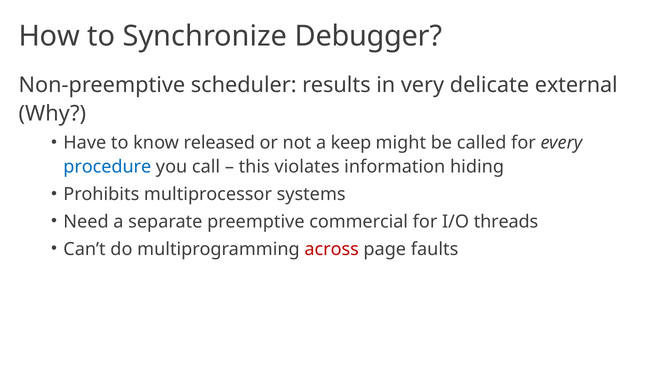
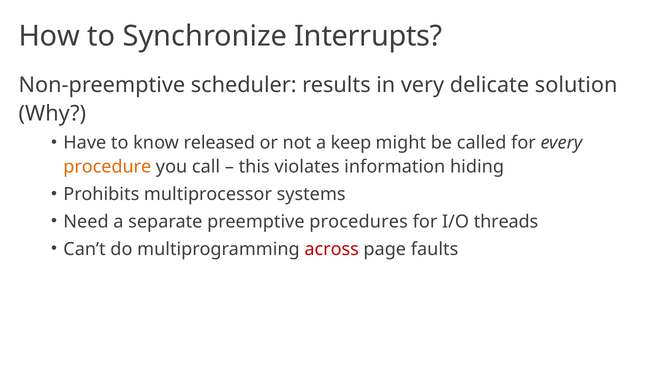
Debugger: Debugger -> Interrupts (368, 36)
external: external -> solution (576, 85)
procedure colour: blue -> orange (107, 167)
commercial: commercial -> procedures (359, 222)
